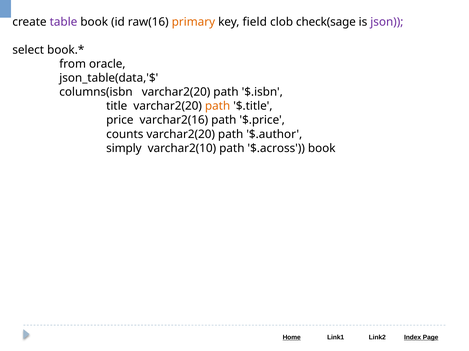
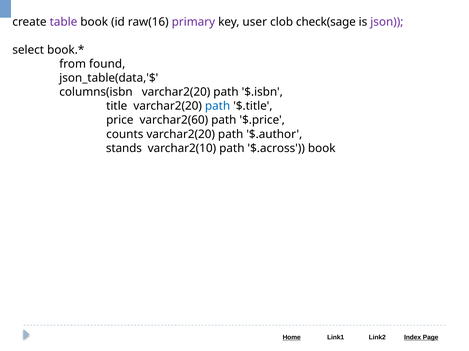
primary colour: orange -> purple (193, 22)
field: field -> user (255, 22)
oracle: oracle -> found (107, 64)
path colour: orange -> blue (218, 106)
varchar2(16: varchar2(16 -> varchar2(60 (174, 120)
simply: simply -> stands (124, 149)
